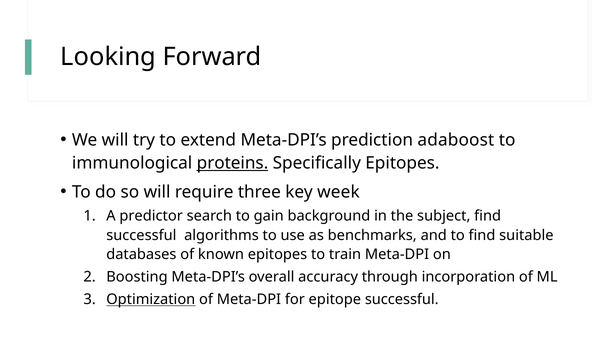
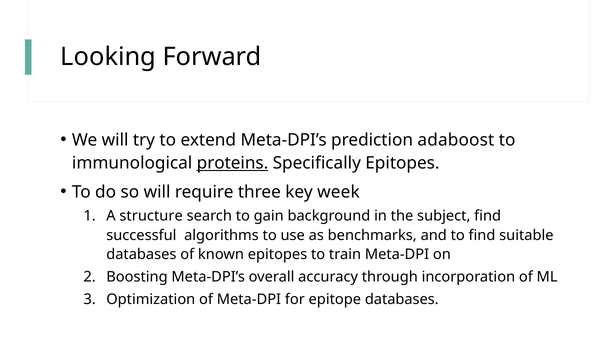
predictor: predictor -> structure (151, 216)
Optimization underline: present -> none (151, 299)
epitope successful: successful -> databases (402, 299)
